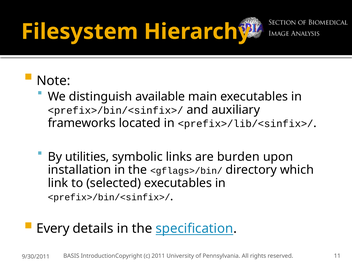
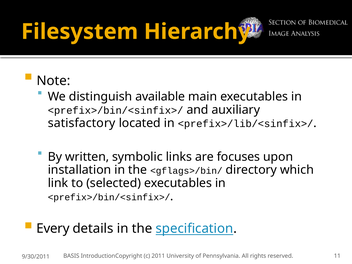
frameworks: frameworks -> satisfactory (82, 123)
utilities: utilities -> written (87, 157)
burden: burden -> focuses (238, 157)
